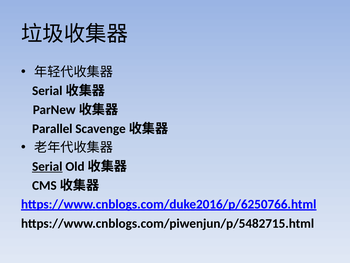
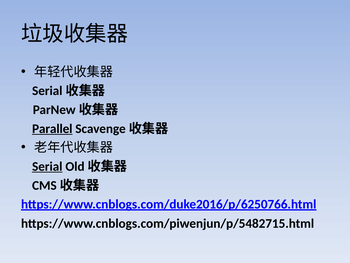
Parallel underline: none -> present (52, 128)
